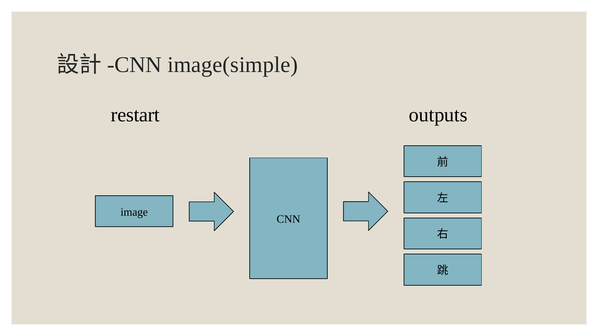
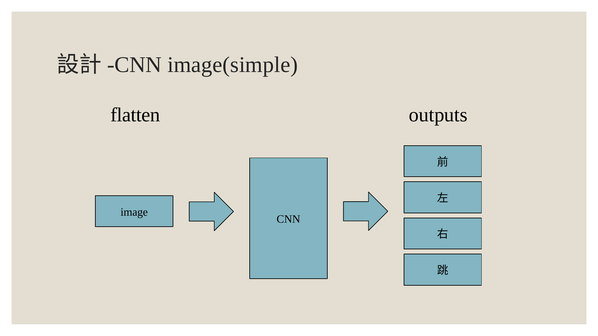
restart: restart -> flatten (135, 115)
